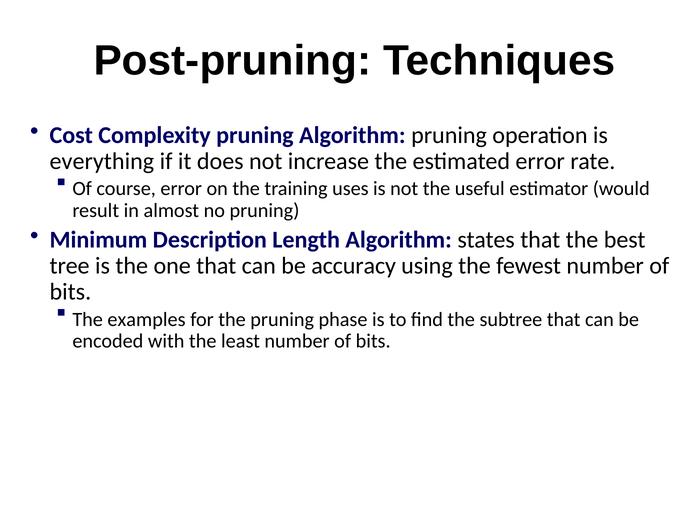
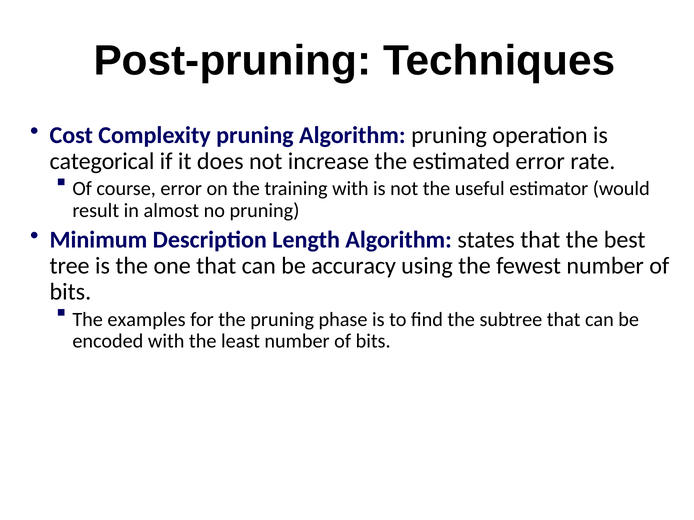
everything: everything -> categorical (102, 161)
training uses: uses -> with (350, 189)
